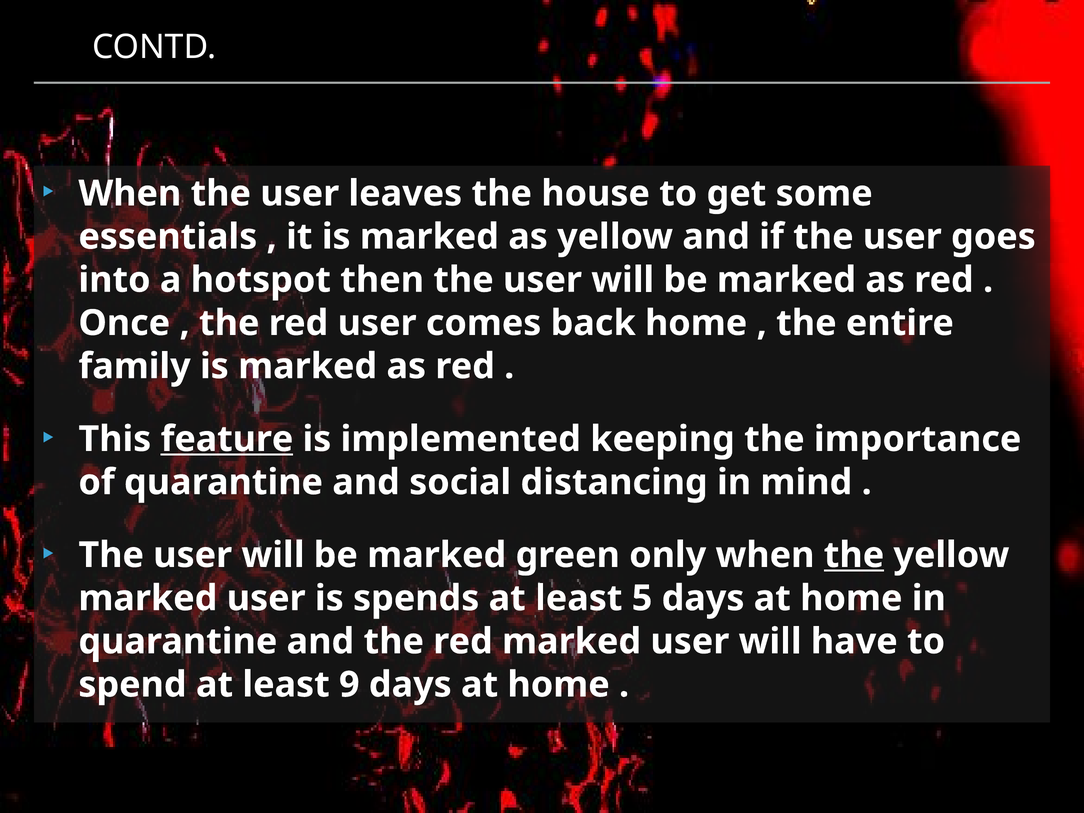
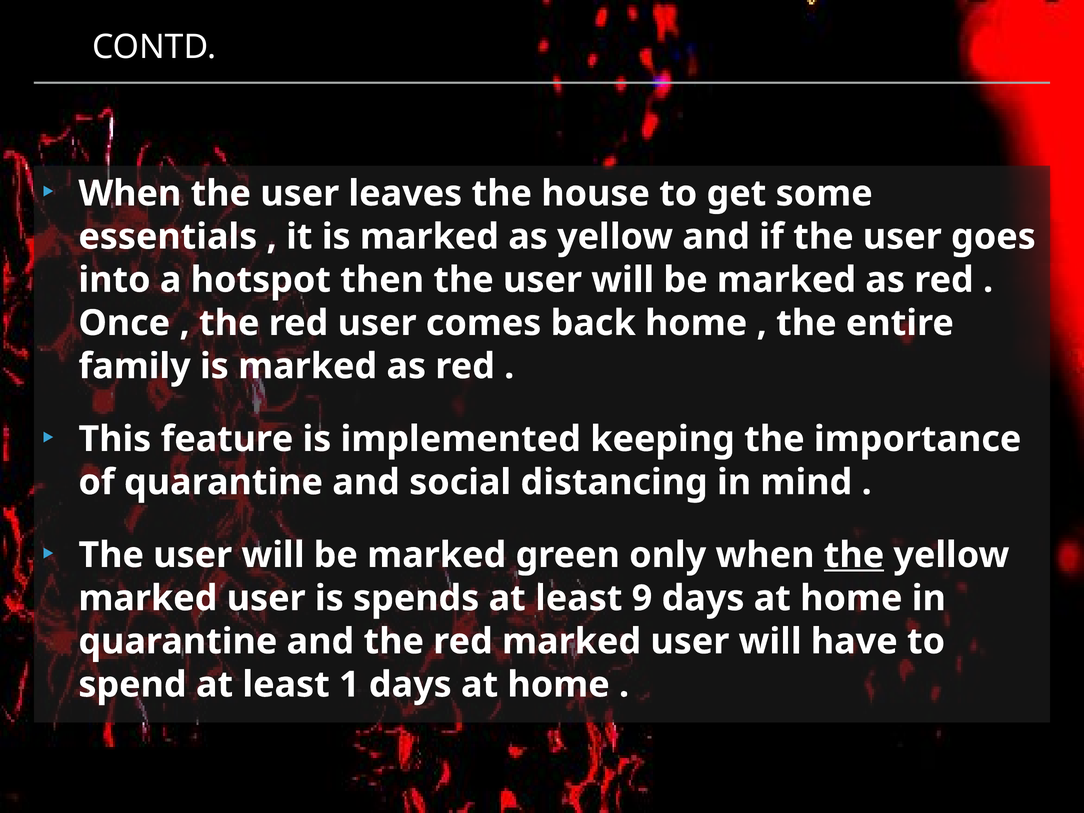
feature underline: present -> none (227, 439)
5: 5 -> 9 (642, 598)
9: 9 -> 1 (349, 685)
